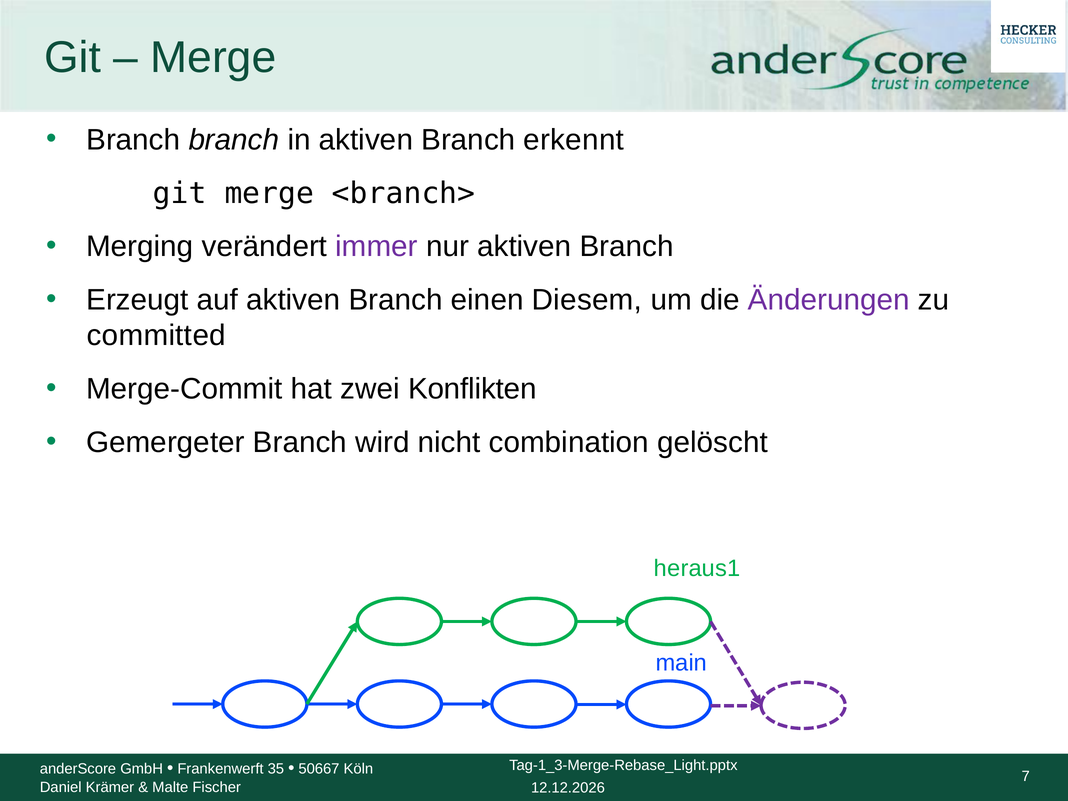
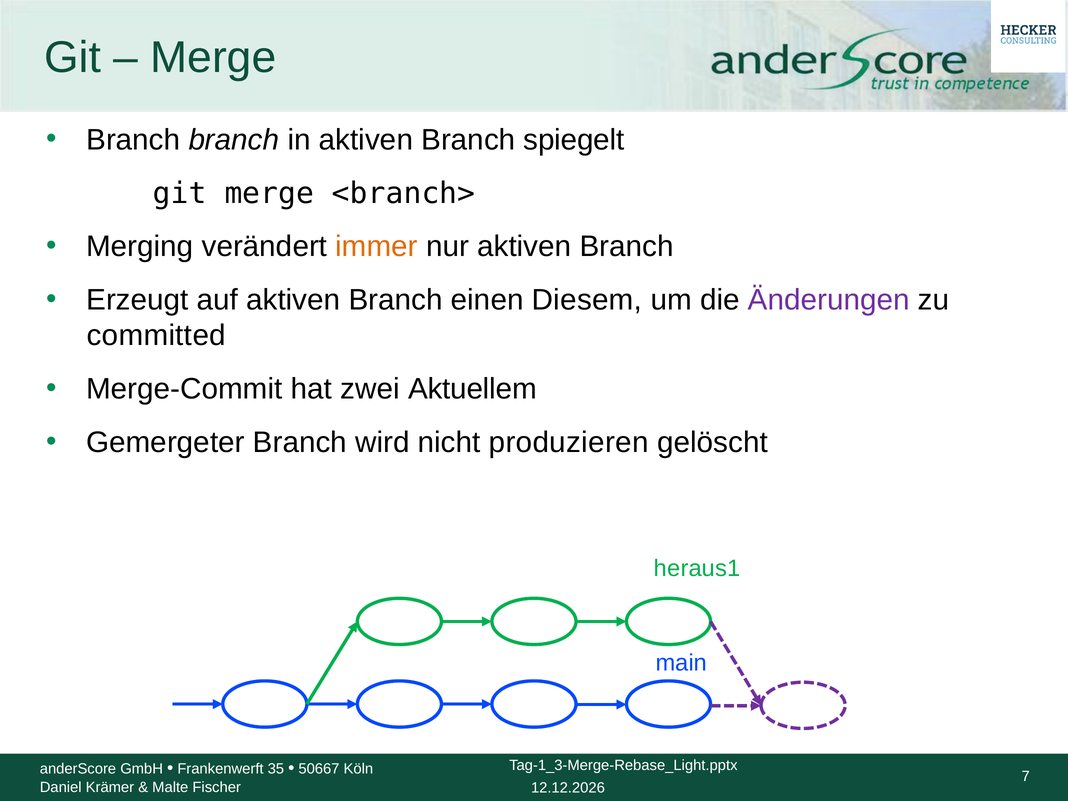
erkennt: erkennt -> spiegelt (574, 140)
immer colour: purple -> orange (377, 247)
Konflikten: Konflikten -> Aktuellem (472, 389)
combination: combination -> produzieren (569, 442)
